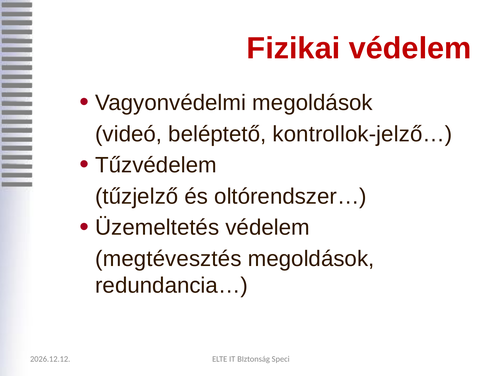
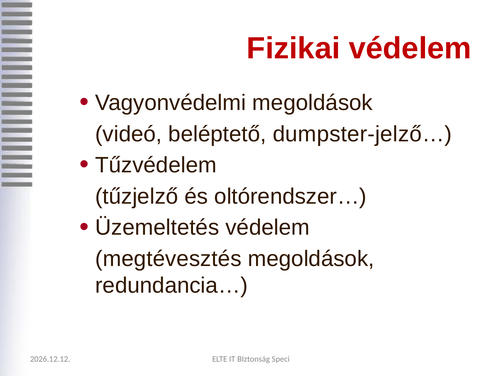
kontrollok-jelző…: kontrollok-jelző… -> dumpster-jelző… (362, 134)
